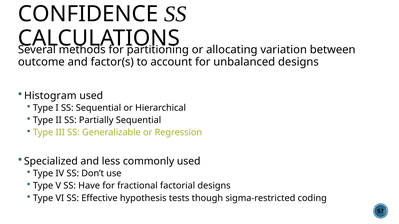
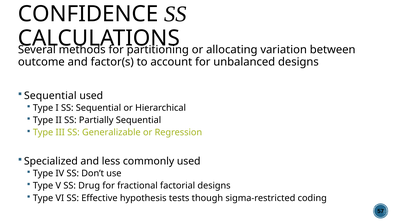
Histogram: Histogram -> Sequential (50, 96)
Have: Have -> Drug (89, 186)
